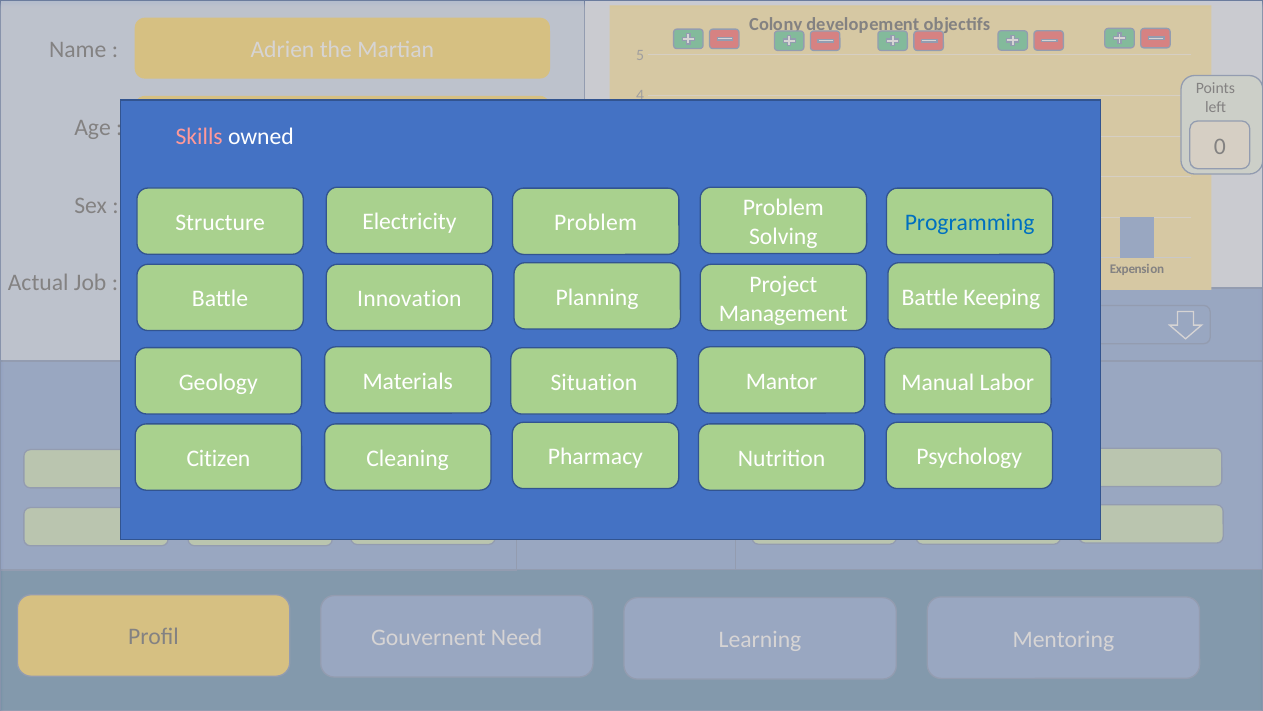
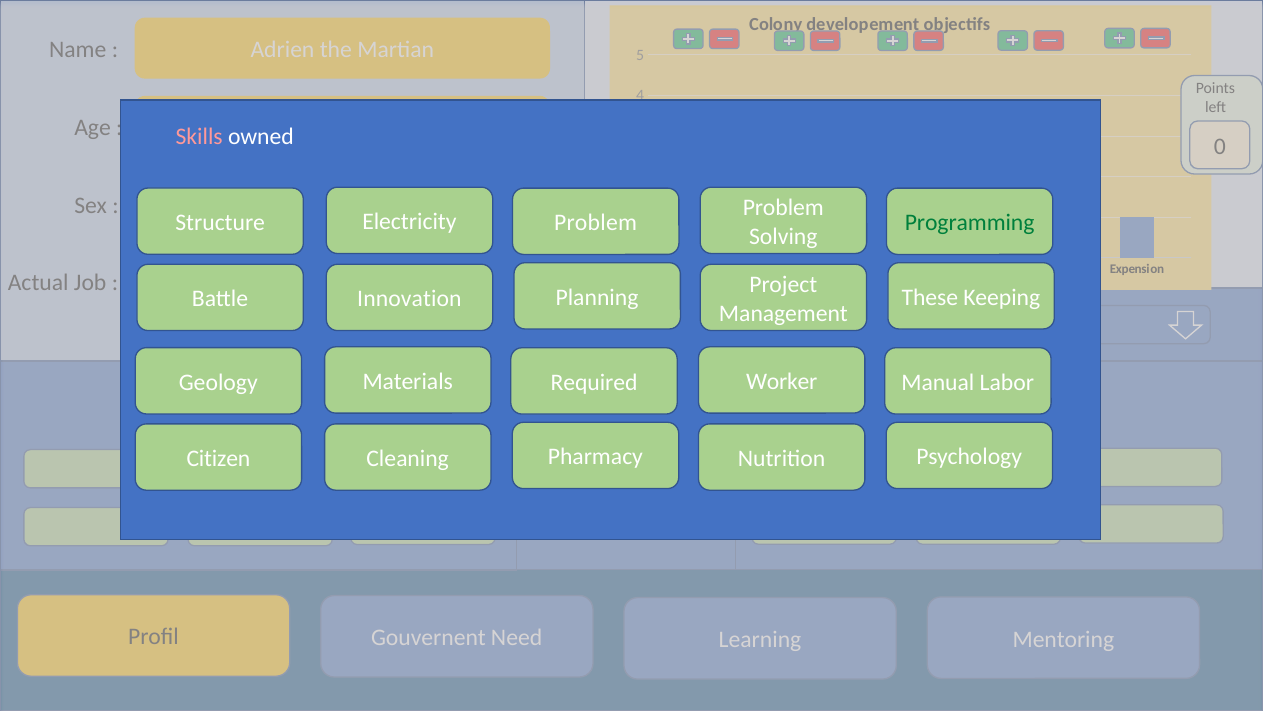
Programming colour: blue -> green (970, 223)
Battle: Battle -> These (930, 297)
Mantor: Mantor -> Worker (782, 381)
Situation: Situation -> Required (594, 382)
